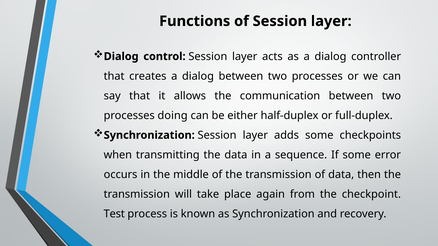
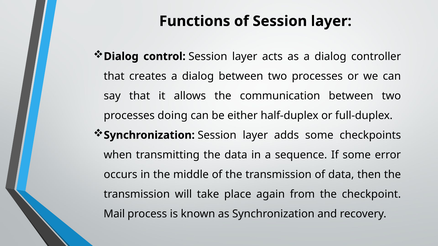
Test: Test -> Mail (114, 214)
